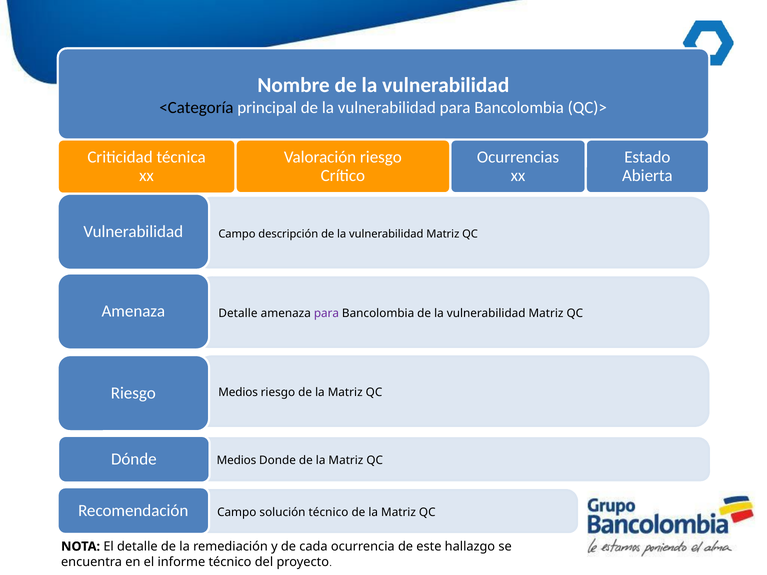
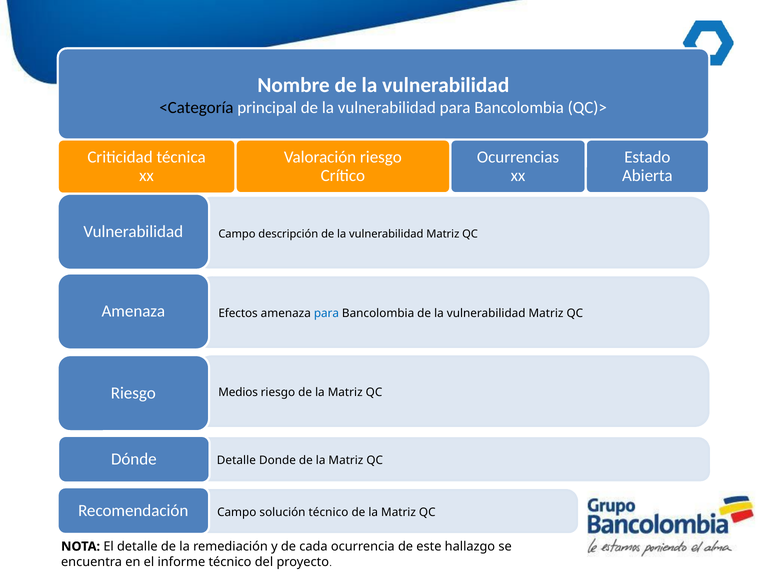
Detalle: Detalle -> Efectos (238, 314)
para colour: purple -> blue (326, 314)
Medios: Medios -> Detalle (236, 461)
